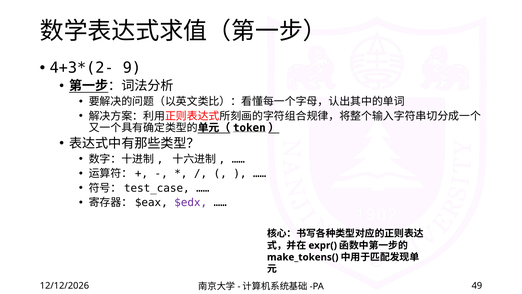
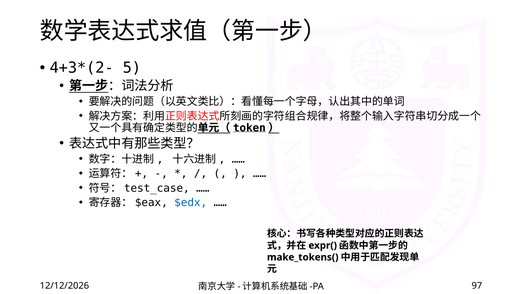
9: 9 -> 5 (132, 68)
$edx colour: purple -> blue (191, 202)
49: 49 -> 97 (477, 285)
